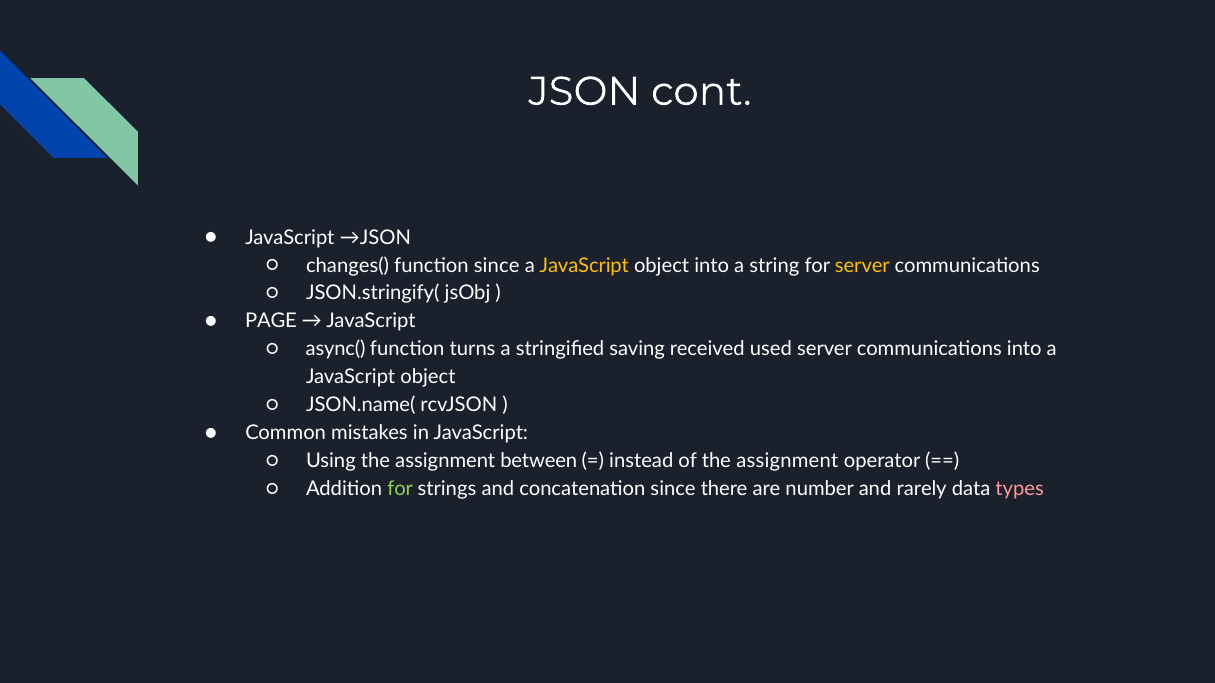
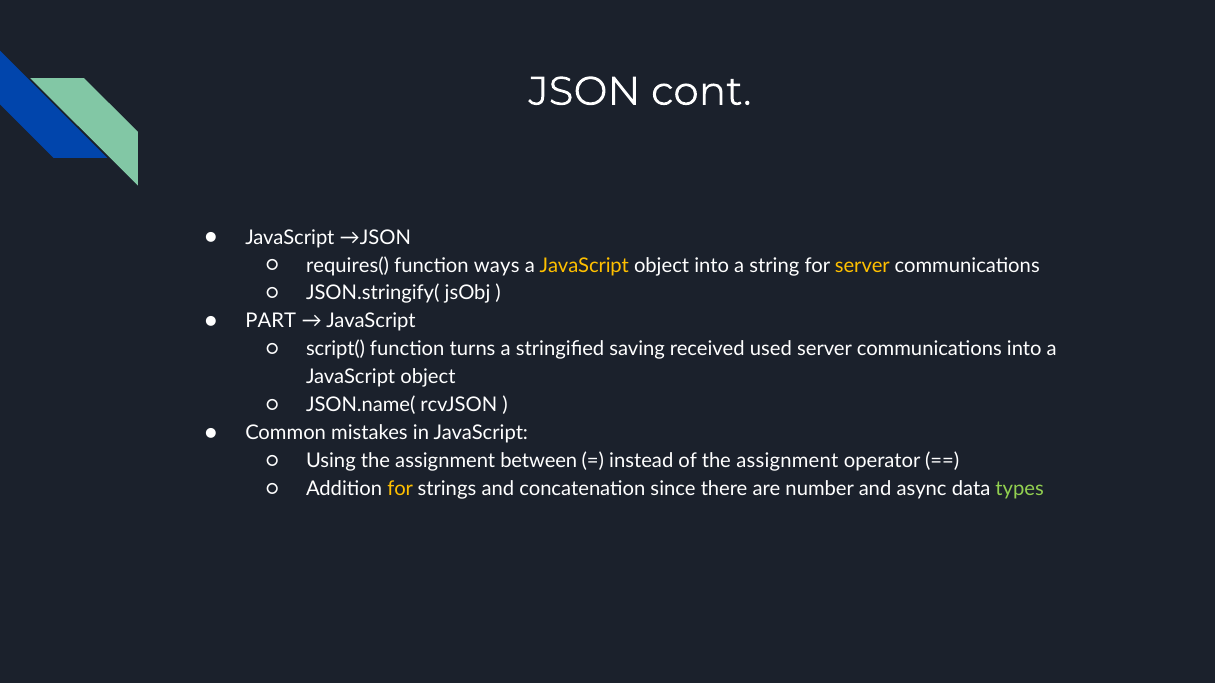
changes(: changes( -> requires( (348, 266)
function since: since -> ways (497, 266)
PAGE: PAGE -> PART (271, 321)
async(: async( -> script( (336, 349)
for colour: light green -> yellow (400, 489)
rarely: rarely -> async (922, 489)
types colour: pink -> light green (1020, 489)
